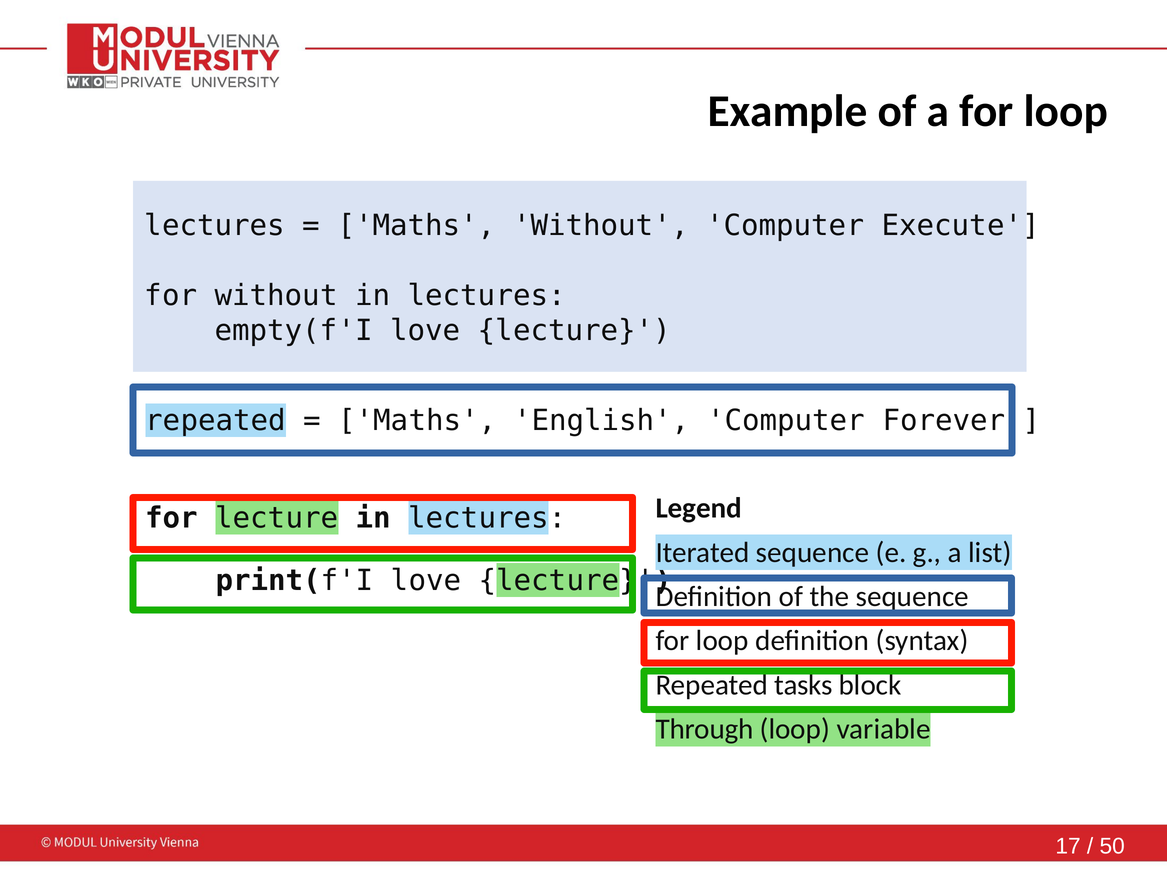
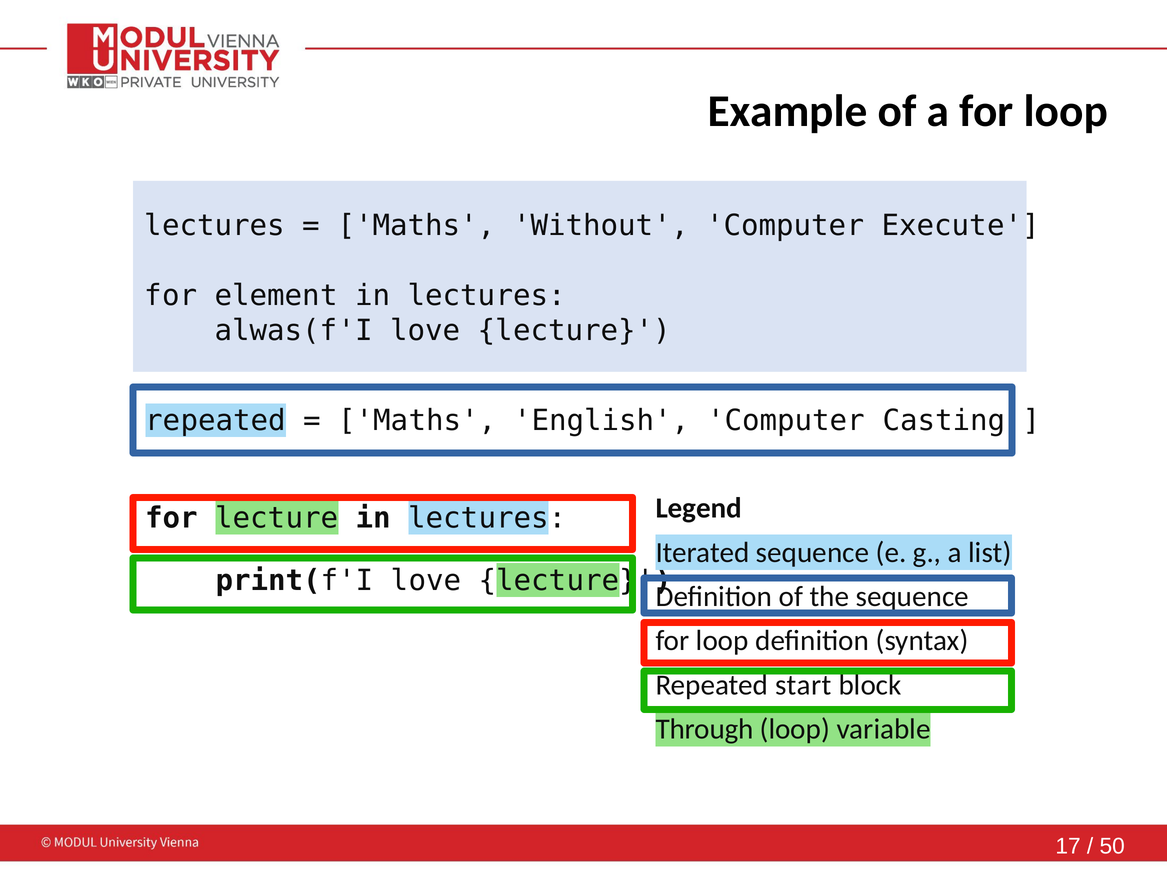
for without: without -> element (276, 296)
empty(f'I: empty(f'I -> alwas(f'I (294, 331)
Forever: Forever -> Casting (962, 421)
tasks: tasks -> start (803, 685)
